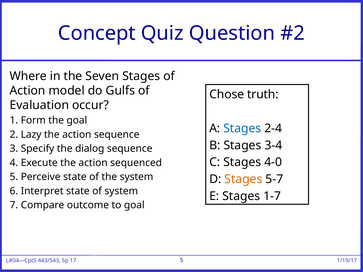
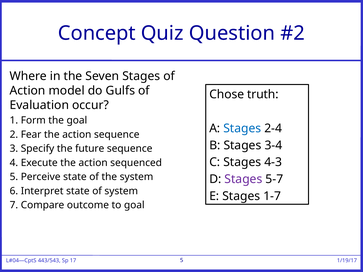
Lazy: Lazy -> Fear (31, 135)
dialog: dialog -> future (90, 149)
4-0: 4-0 -> 4-3 (273, 162)
Stages colour: orange -> purple (243, 179)
